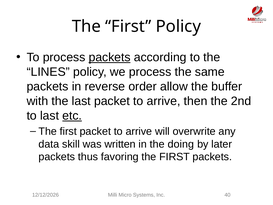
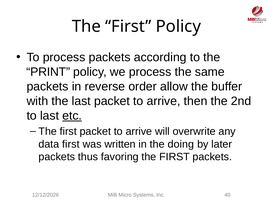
packets underline: present -> none (110, 57)
LINES: LINES -> PRINT (48, 72)
data skill: skill -> first (71, 144)
